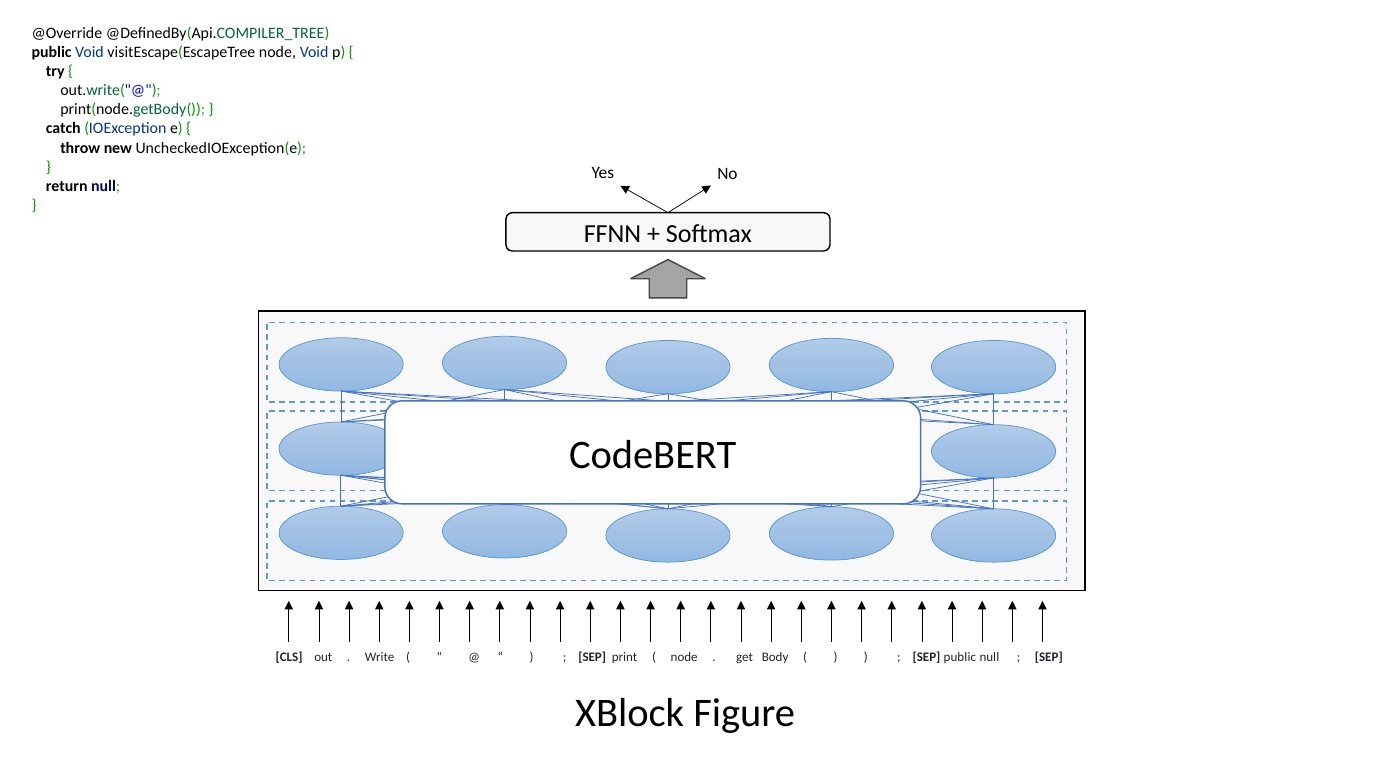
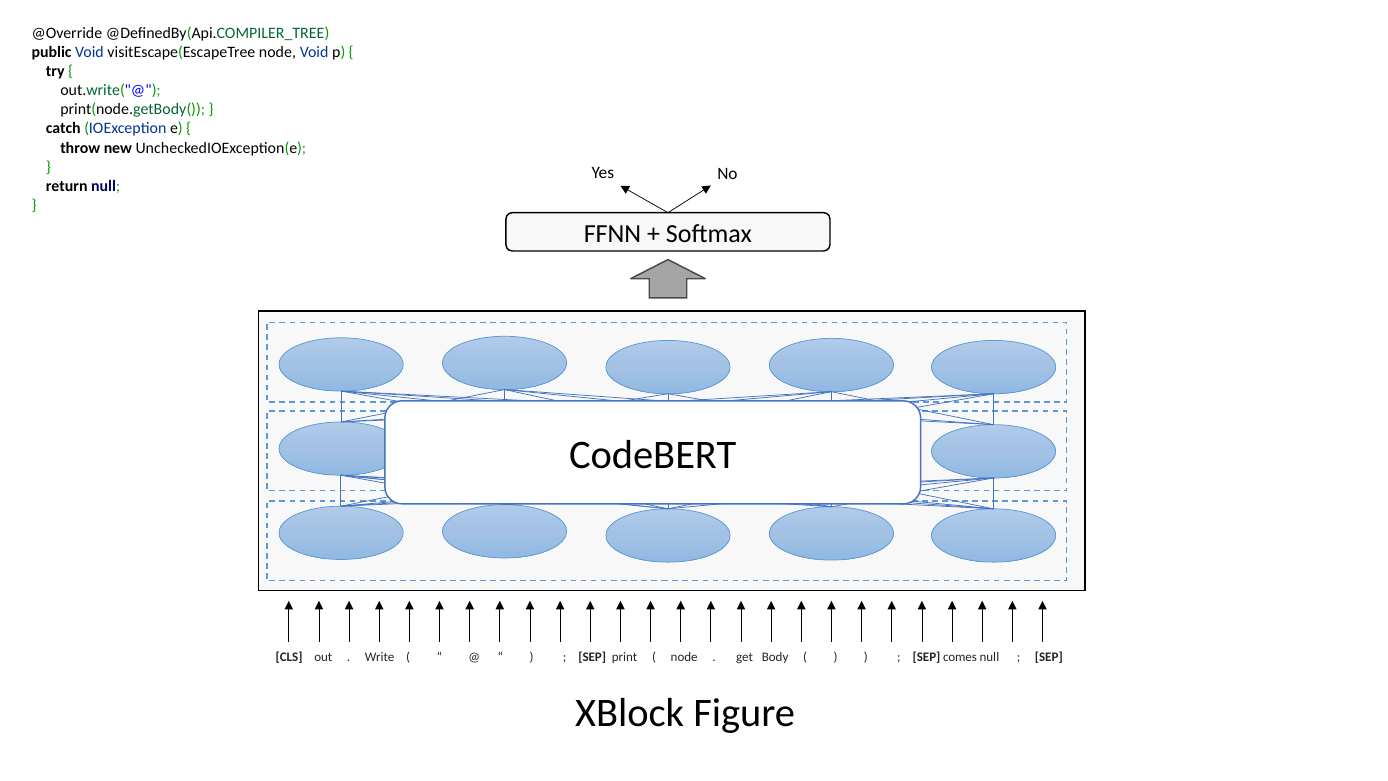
SEP public: public -> comes (960, 657)
